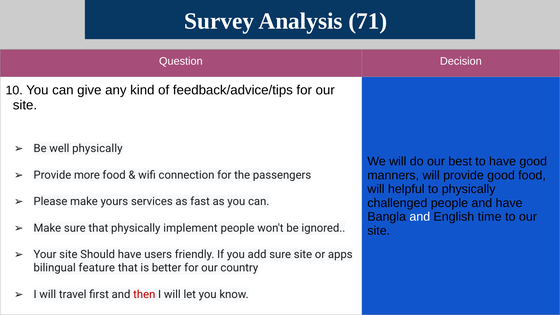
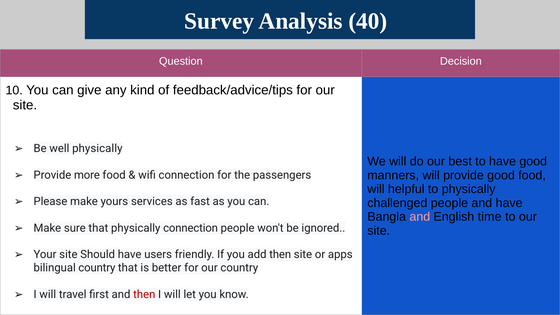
71: 71 -> 40 (368, 21)
and colour: white -> pink (420, 217)
physically implement: implement -> connection (191, 228)
add sure: sure -> then (280, 255)
bilingual feature: feature -> country (97, 268)
